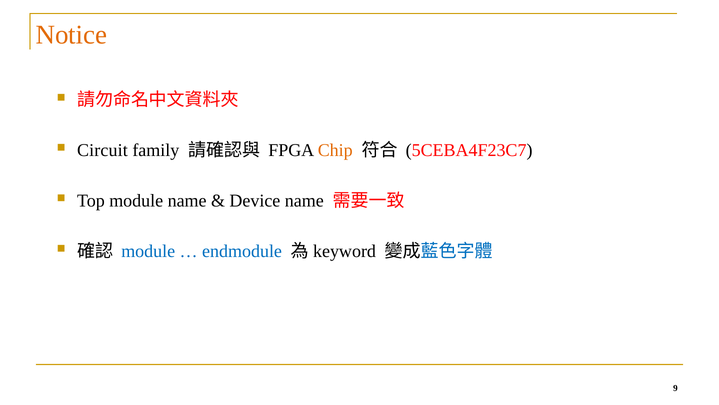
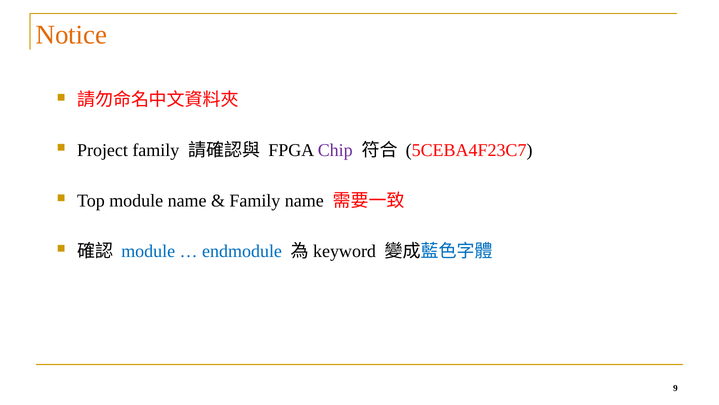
Circuit: Circuit -> Project (102, 150)
Chip colour: orange -> purple (335, 150)
Device: Device -> Family (255, 201)
